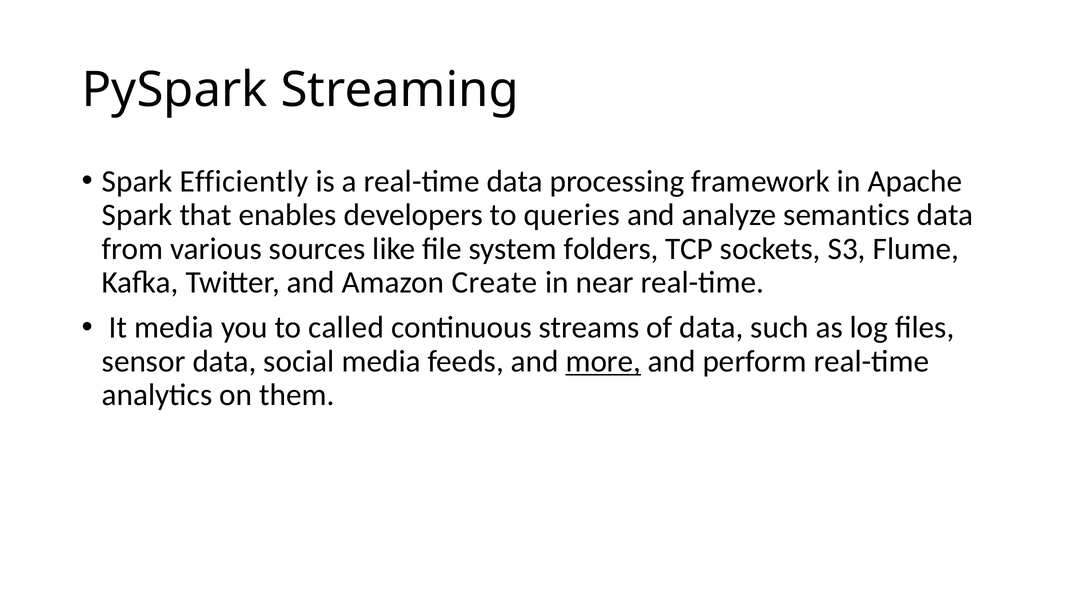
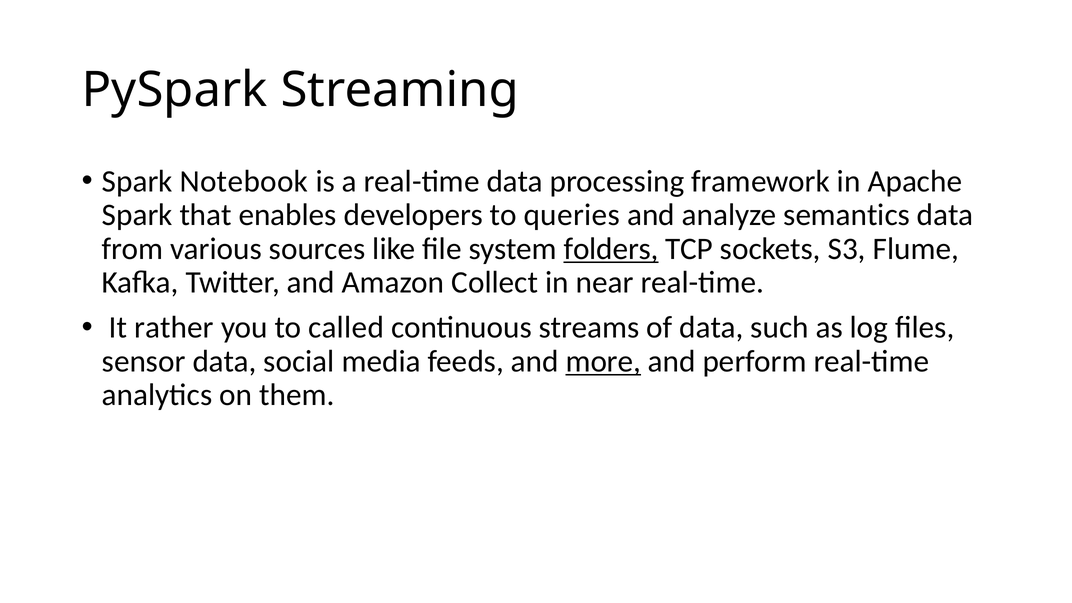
Efficiently: Efficiently -> Notebook (244, 181)
folders underline: none -> present (611, 249)
Create: Create -> Collect (495, 283)
It media: media -> rather (174, 328)
